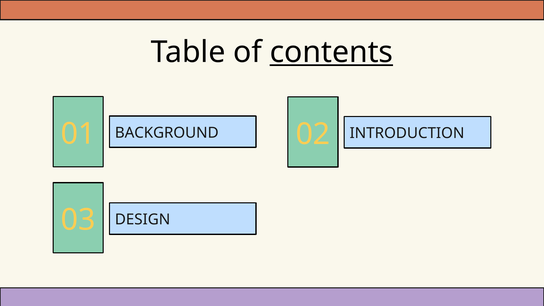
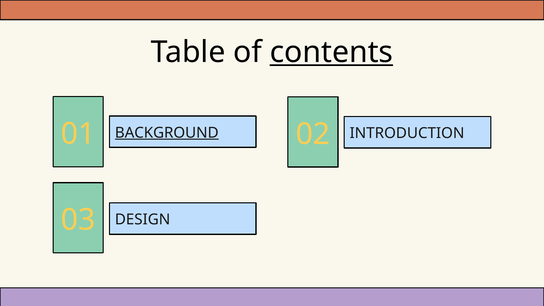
BACKGROUND underline: none -> present (167, 133)
